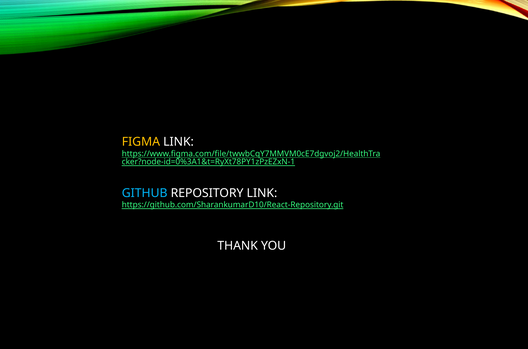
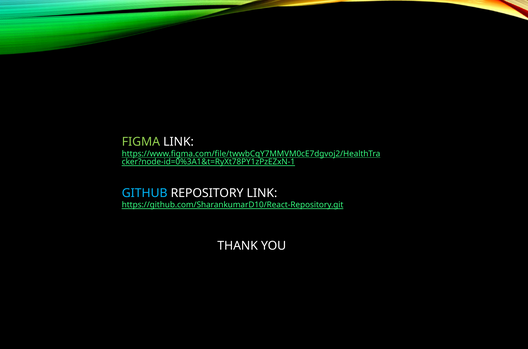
FIGMA colour: yellow -> light green (141, 142)
